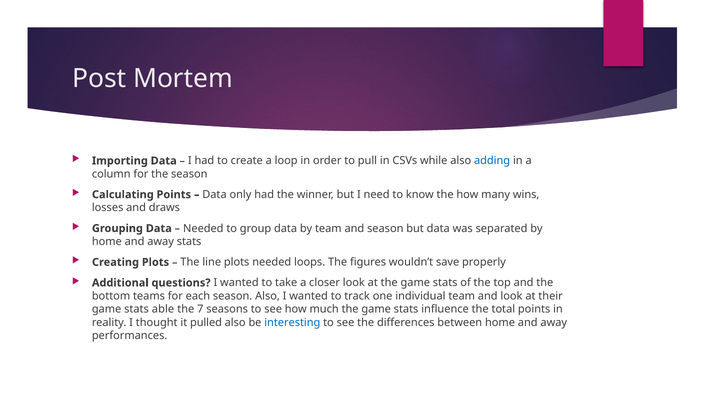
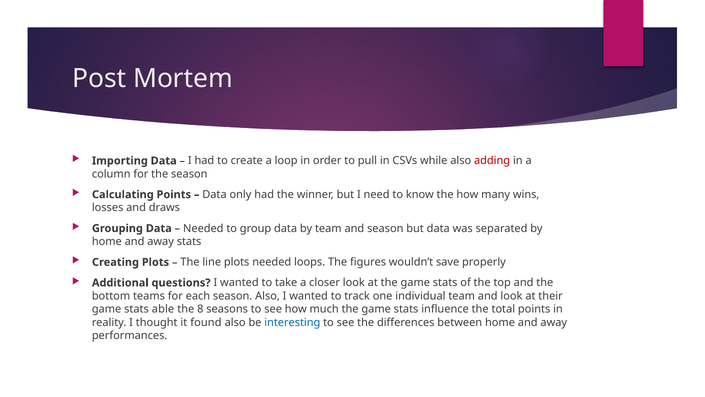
adding colour: blue -> red (492, 161)
7: 7 -> 8 (200, 309)
pulled: pulled -> found (206, 322)
